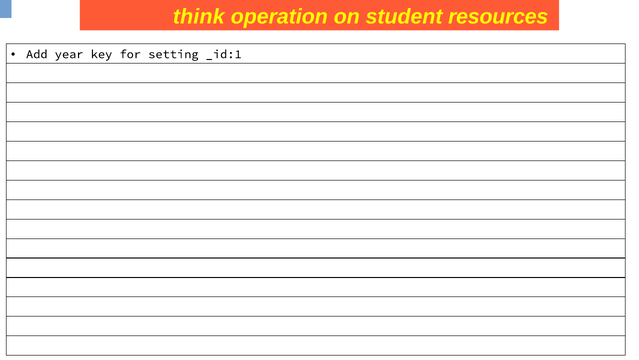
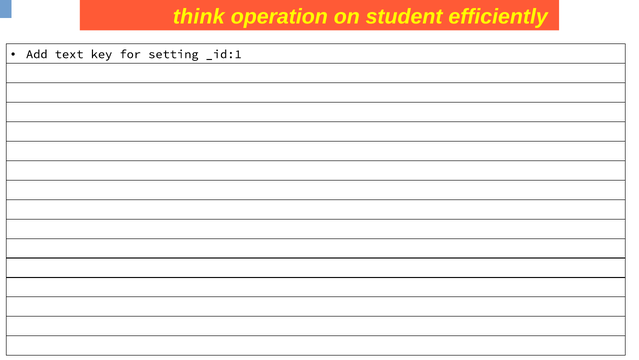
resources: resources -> efficiently (498, 17)
year: year -> text (69, 54)
